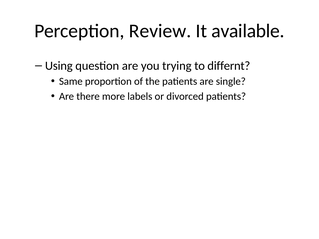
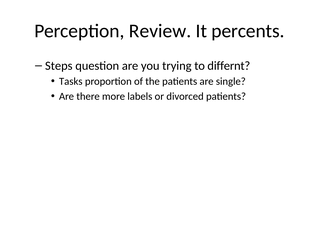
available: available -> percents (248, 31)
Using: Using -> Steps (59, 66)
Same: Same -> Tasks (71, 82)
